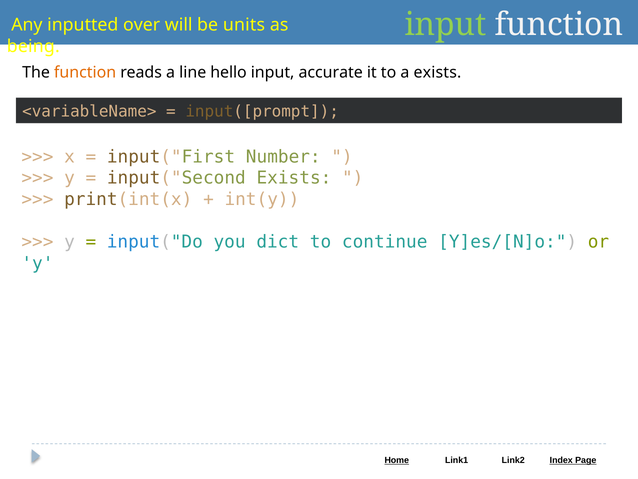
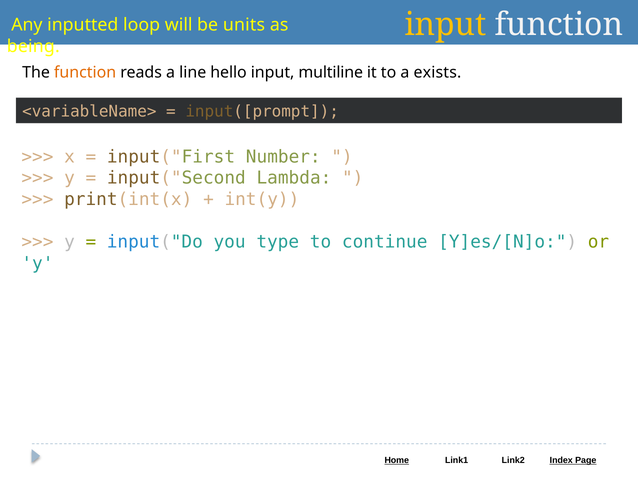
input colour: light green -> yellow (446, 24)
over: over -> loop (142, 25)
accurate: accurate -> multiline (331, 72)
input("Second Exists: Exists -> Lambda (294, 178)
dict: dict -> type (278, 242)
